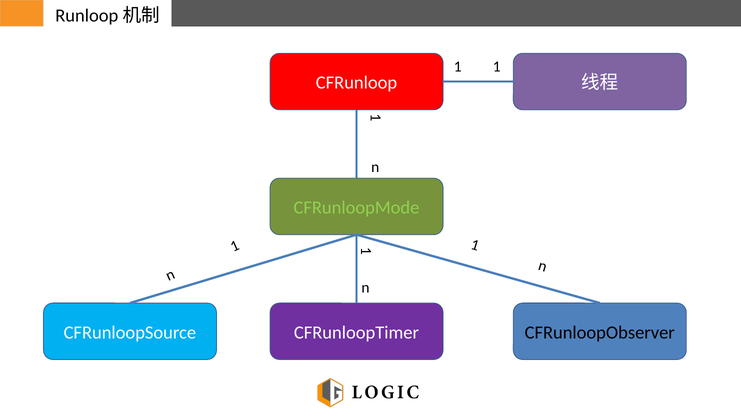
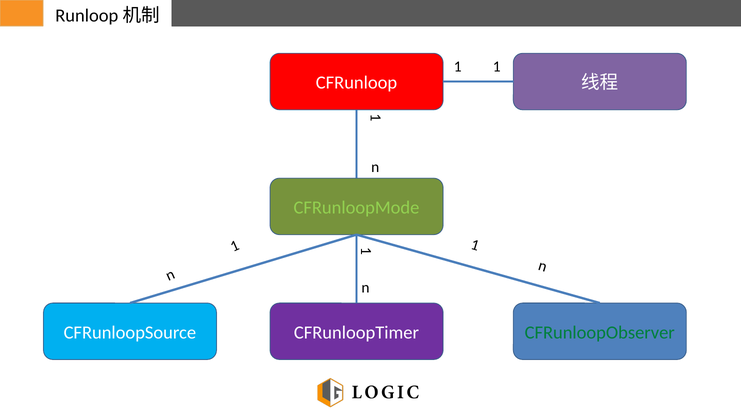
CFRunloopObserver colour: black -> green (600, 332)
